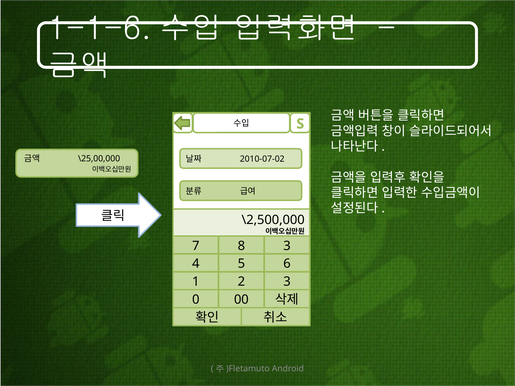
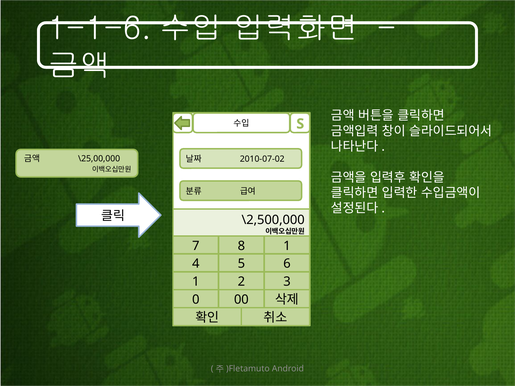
8 3: 3 -> 1 (287, 246)
